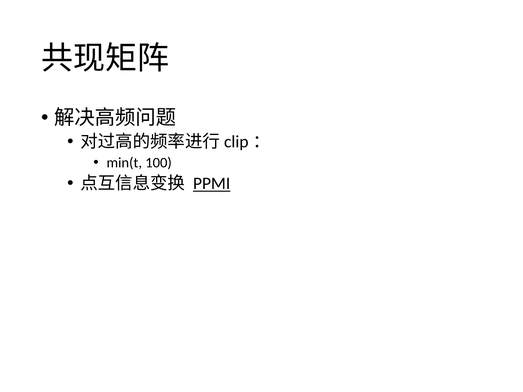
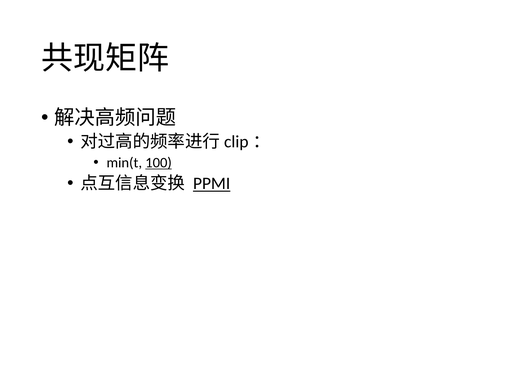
100 underline: none -> present (159, 163)
